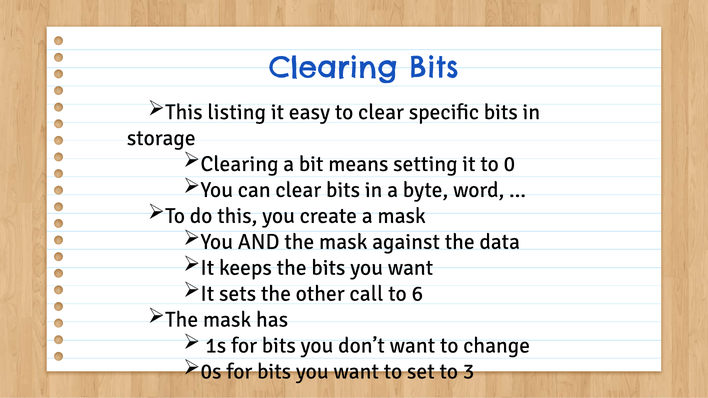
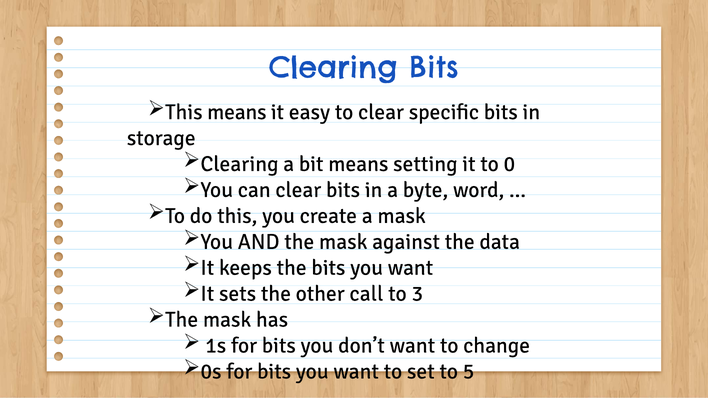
This listing: listing -> means (237, 112)
6: 6 -> 3 (417, 294)
3: 3 -> 5 (469, 372)
